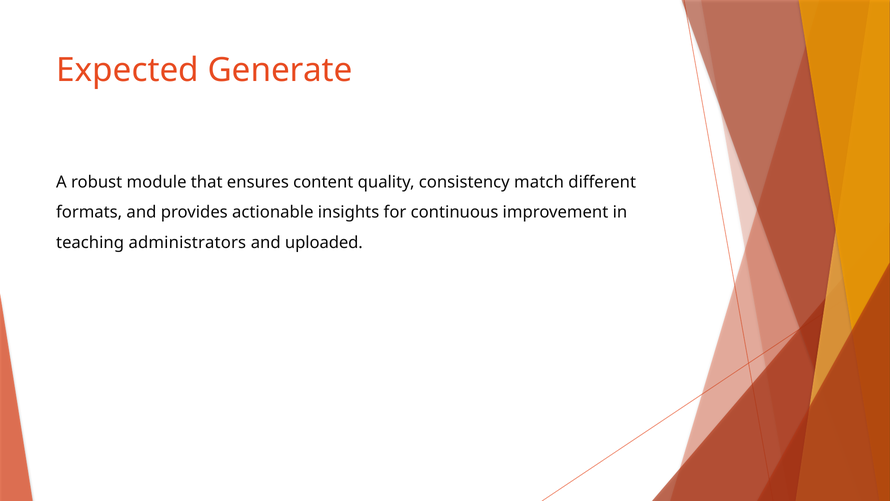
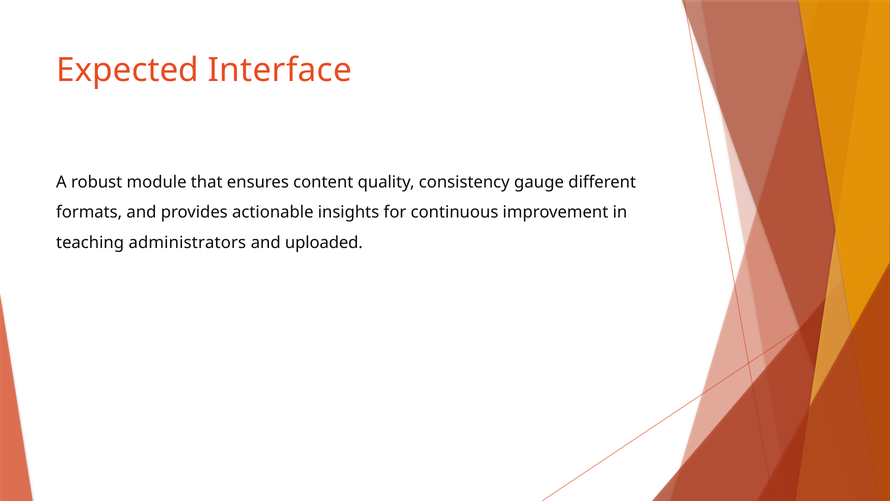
Generate: Generate -> Interface (280, 70)
match: match -> gauge (539, 182)
